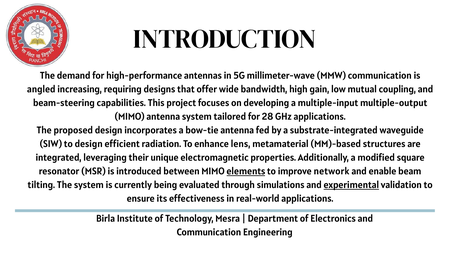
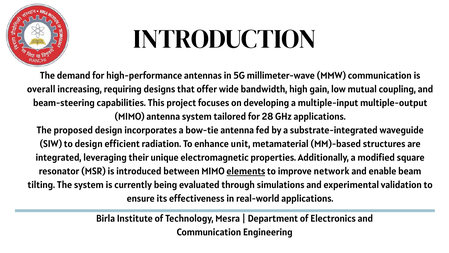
angled: angled -> overall (41, 89)
lens: lens -> unit (241, 144)
experimental underline: present -> none (351, 185)
